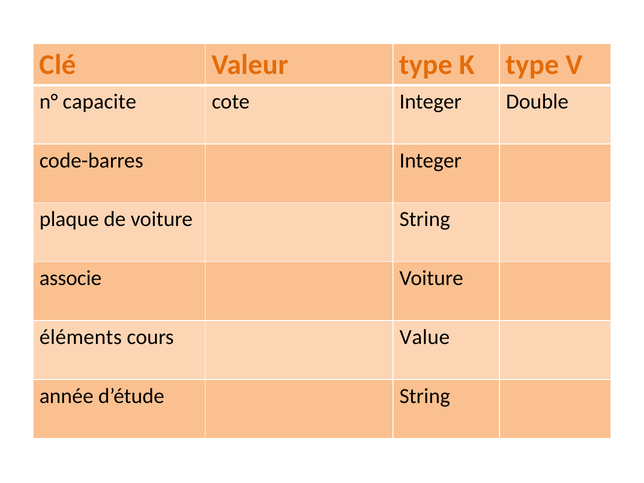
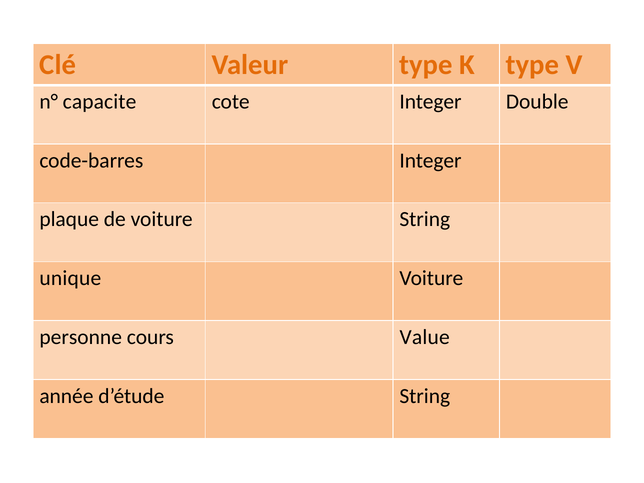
associe: associe -> unique (70, 278)
éléments: éléments -> personne (81, 337)
